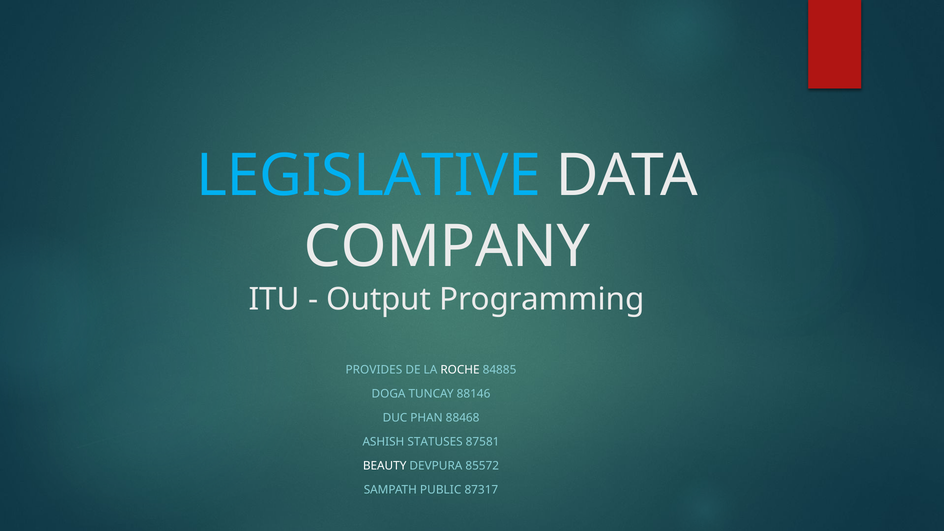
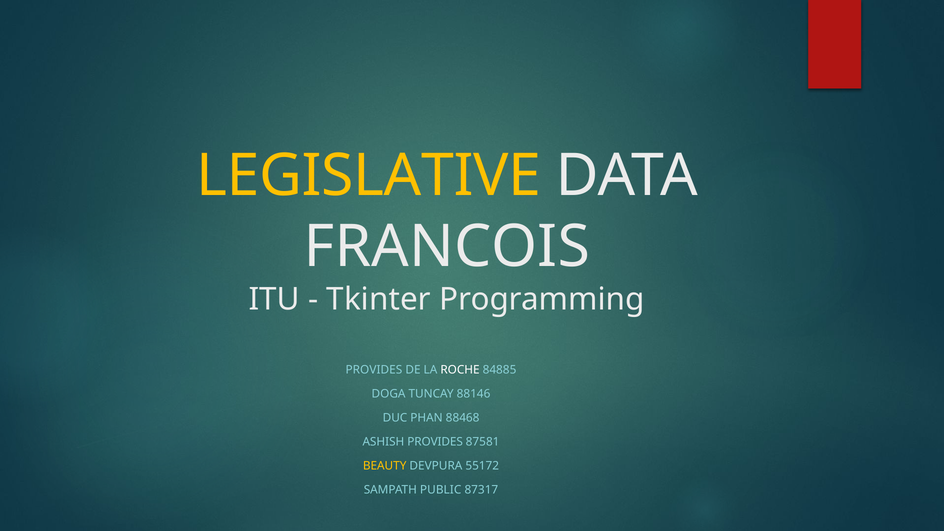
LEGISLATIVE colour: light blue -> yellow (369, 176)
COMPANY: COMPANY -> FRANCOIS (447, 247)
Output: Output -> Tkinter (379, 299)
ASHISH STATUSES: STATUSES -> PROVIDES (435, 442)
BEAUTY colour: white -> yellow (385, 466)
85572: 85572 -> 55172 (482, 466)
